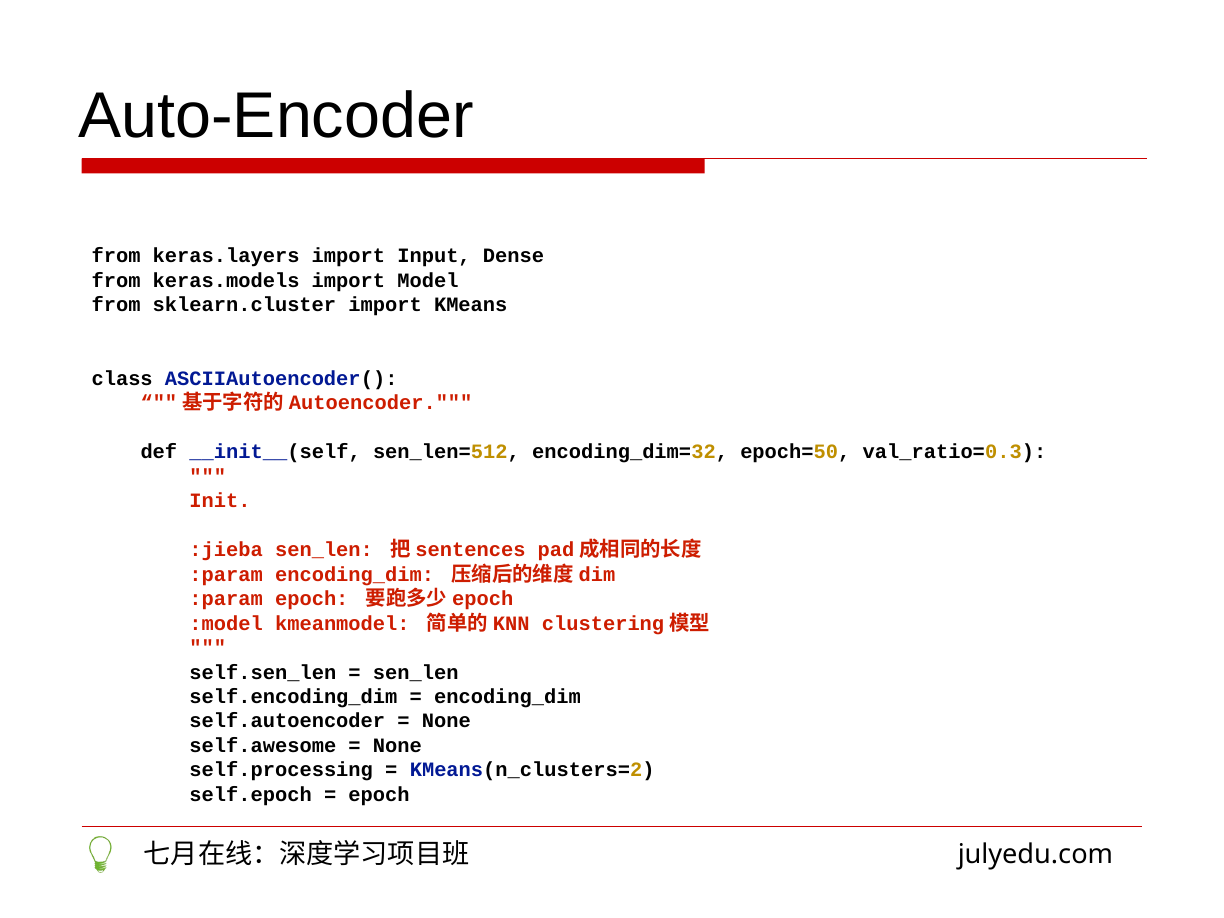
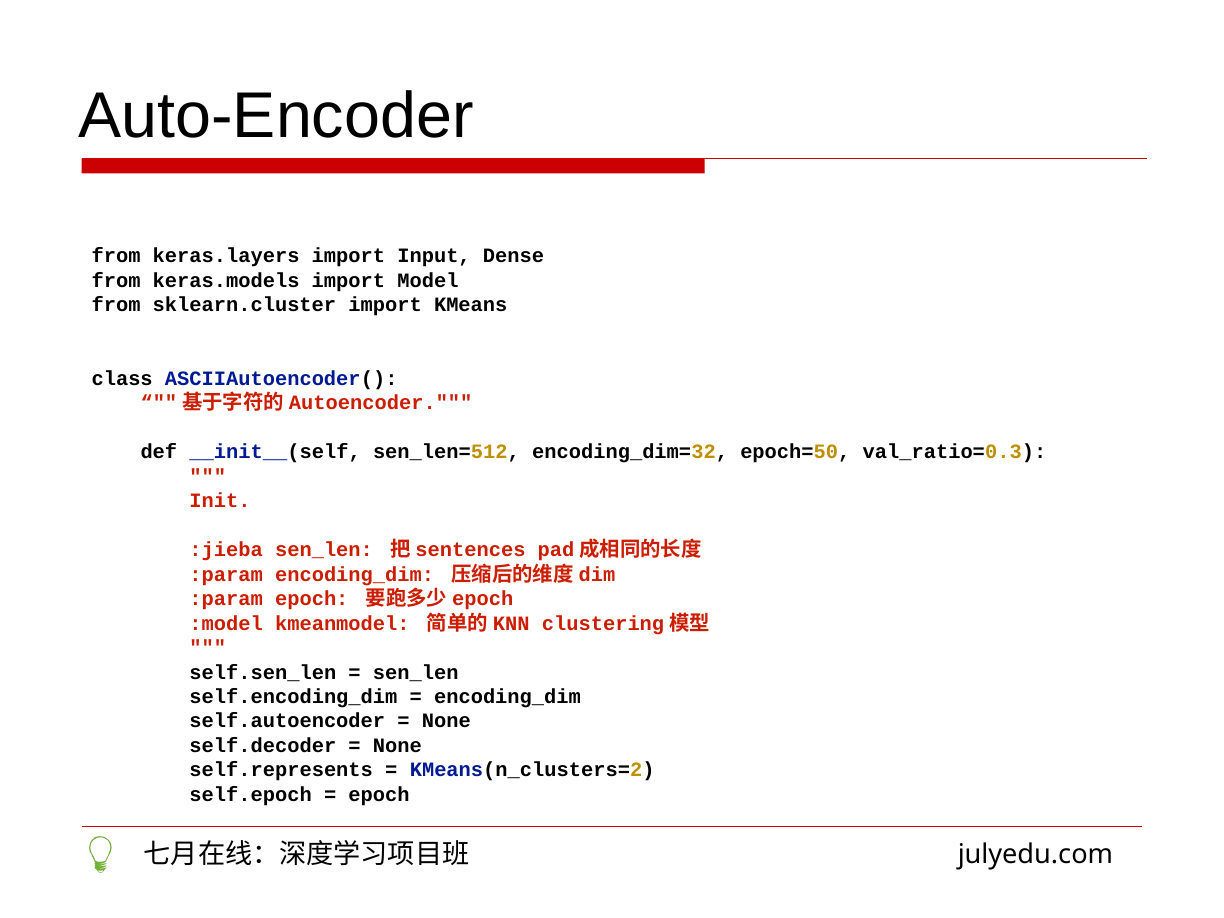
self.awesome: self.awesome -> self.decoder (263, 746)
self.processing: self.processing -> self.represents (281, 770)
